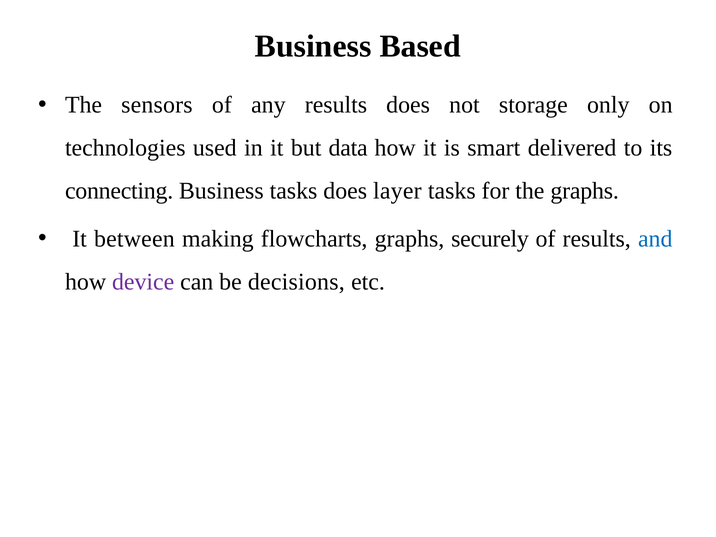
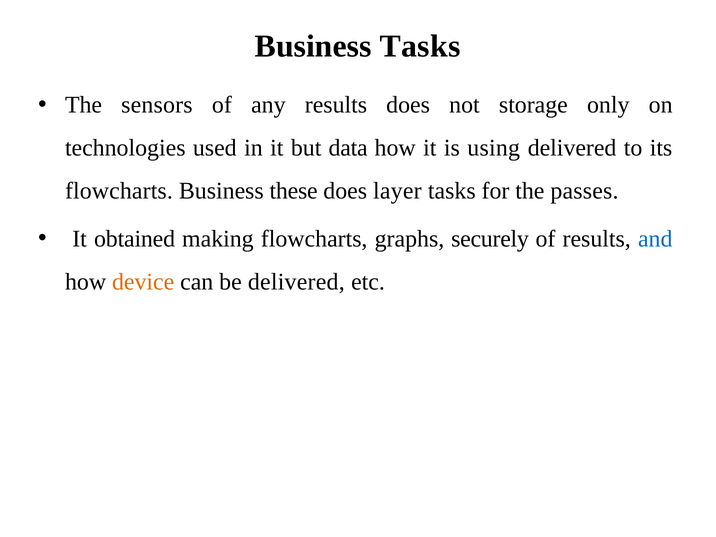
Business Based: Based -> Tasks (420, 46)
smart: smart -> using (494, 148)
connecting: connecting -> flowcharts (119, 191)
Business tasks: tasks -> these (294, 191)
the graphs: graphs -> passes (584, 191)
between: between -> obtained (135, 239)
device colour: purple -> orange (143, 282)
be decisions: decisions -> delivered (296, 282)
